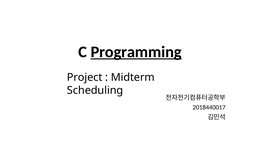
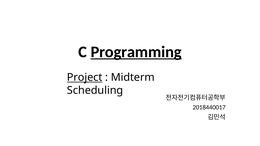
Project underline: none -> present (85, 78)
